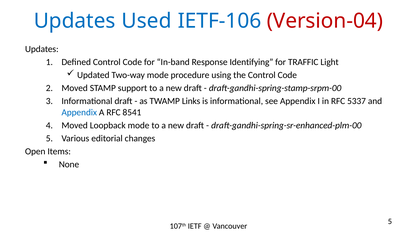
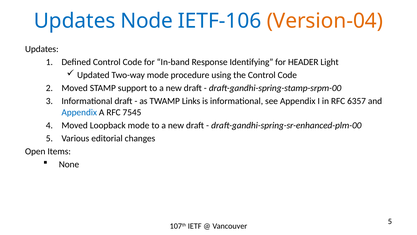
Used: Used -> Node (147, 21)
Version-04 colour: red -> orange (325, 21)
TRAFFIC: TRAFFIC -> HEADER (303, 62)
5337: 5337 -> 6357 (357, 101)
8541: 8541 -> 7545 (132, 112)
